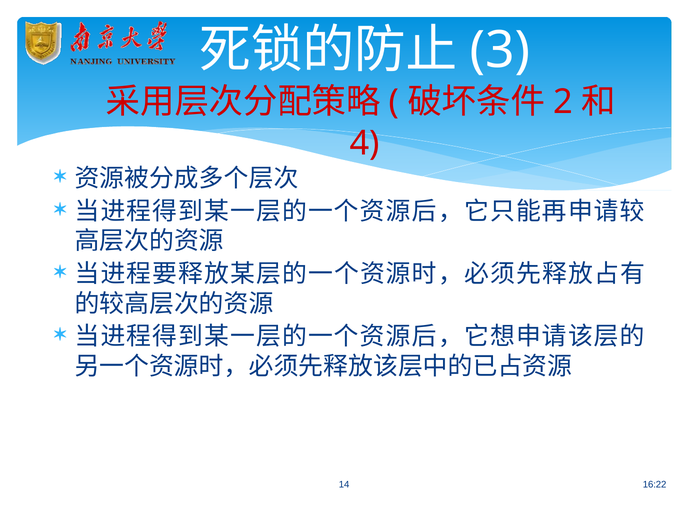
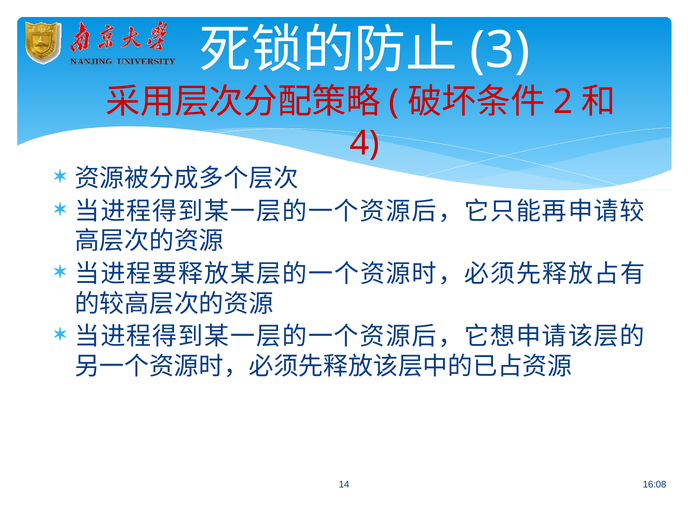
16:22: 16:22 -> 16:08 (655, 484)
